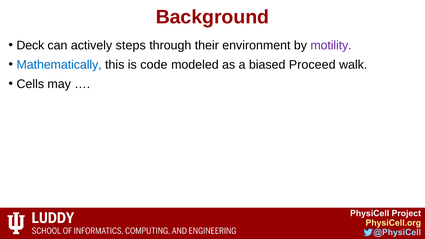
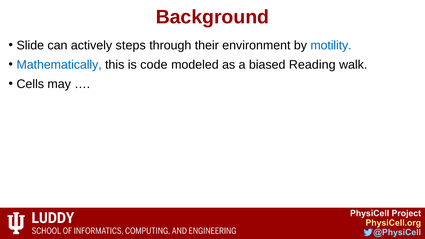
Deck: Deck -> Slide (30, 45)
motility colour: purple -> blue (331, 45)
Proceed: Proceed -> Reading (312, 65)
